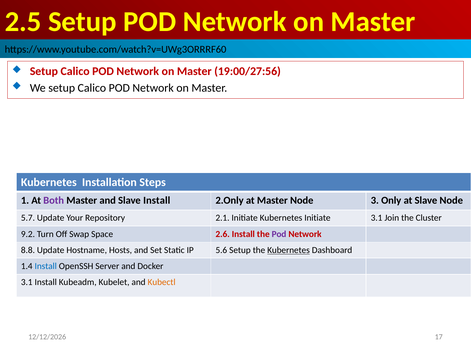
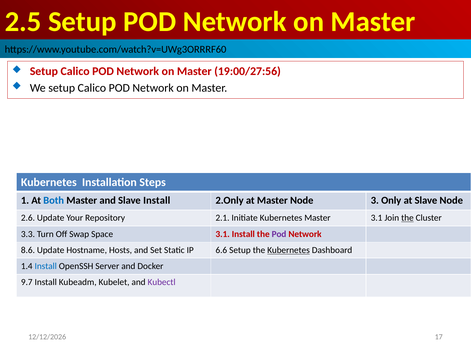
Both colour: purple -> blue (54, 201)
5.7: 5.7 -> 2.6 (28, 218)
Kubernetes Initiate: Initiate -> Master (317, 218)
the underline: none -> present (407, 218)
9.2: 9.2 -> 3.3 (28, 234)
Space 2.6: 2.6 -> 3.1 (223, 234)
8.8: 8.8 -> 8.6 (28, 250)
5.6: 5.6 -> 6.6 (221, 250)
3.1: 3.1 -> 9.7 (27, 282)
Kubectl colour: orange -> purple (162, 282)
